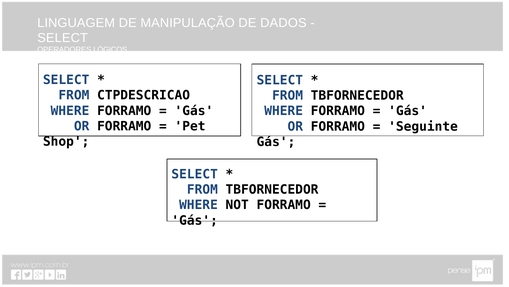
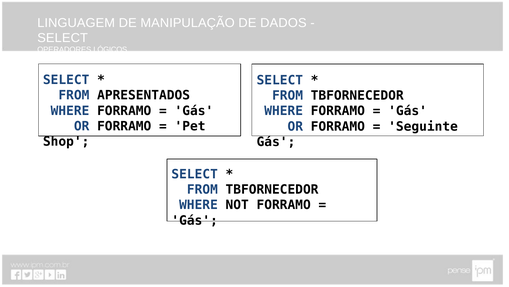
CTPDESCRICAO: CTPDESCRICAO -> APRESENTADOS (144, 95)
